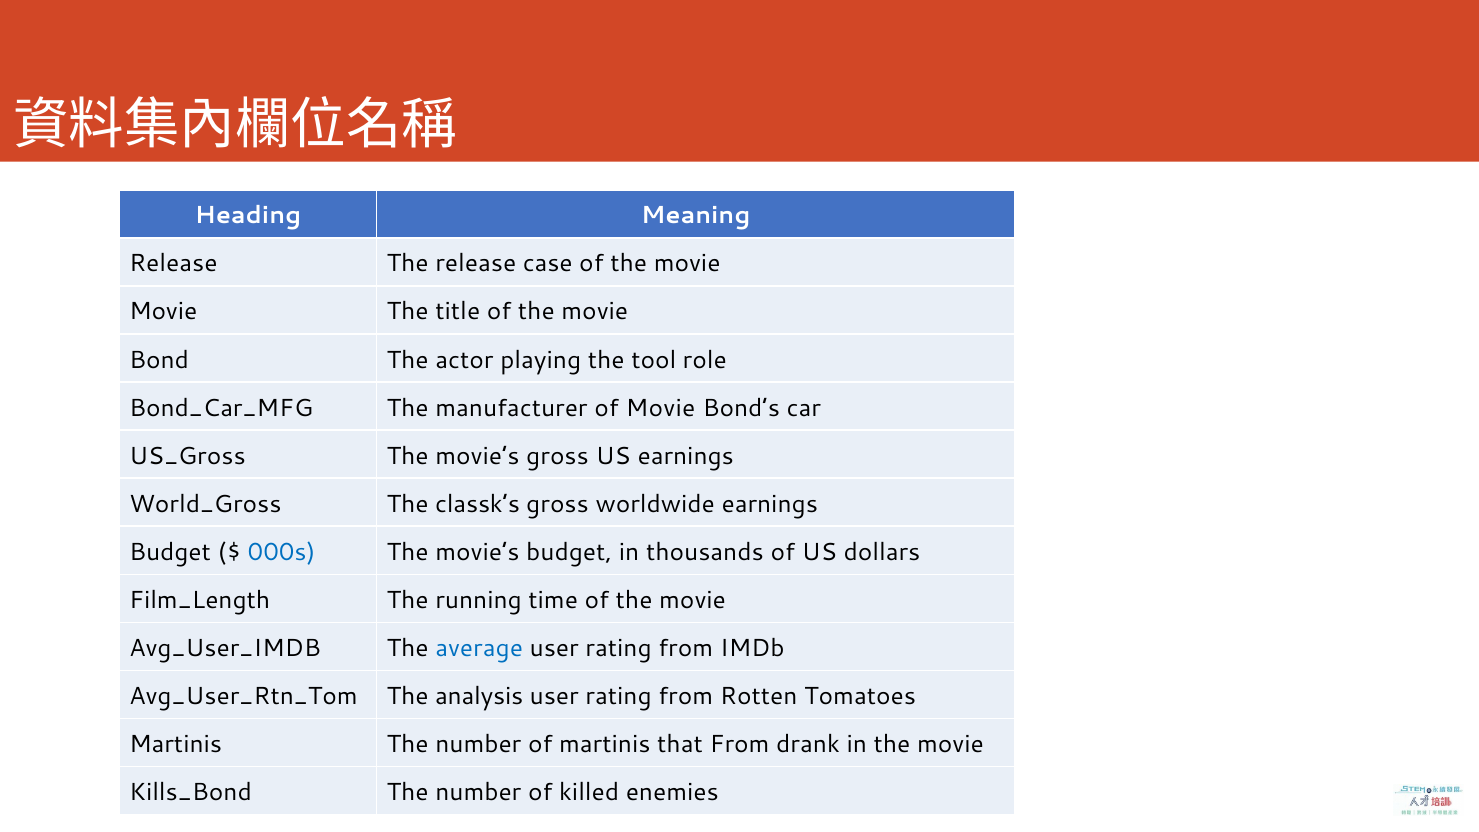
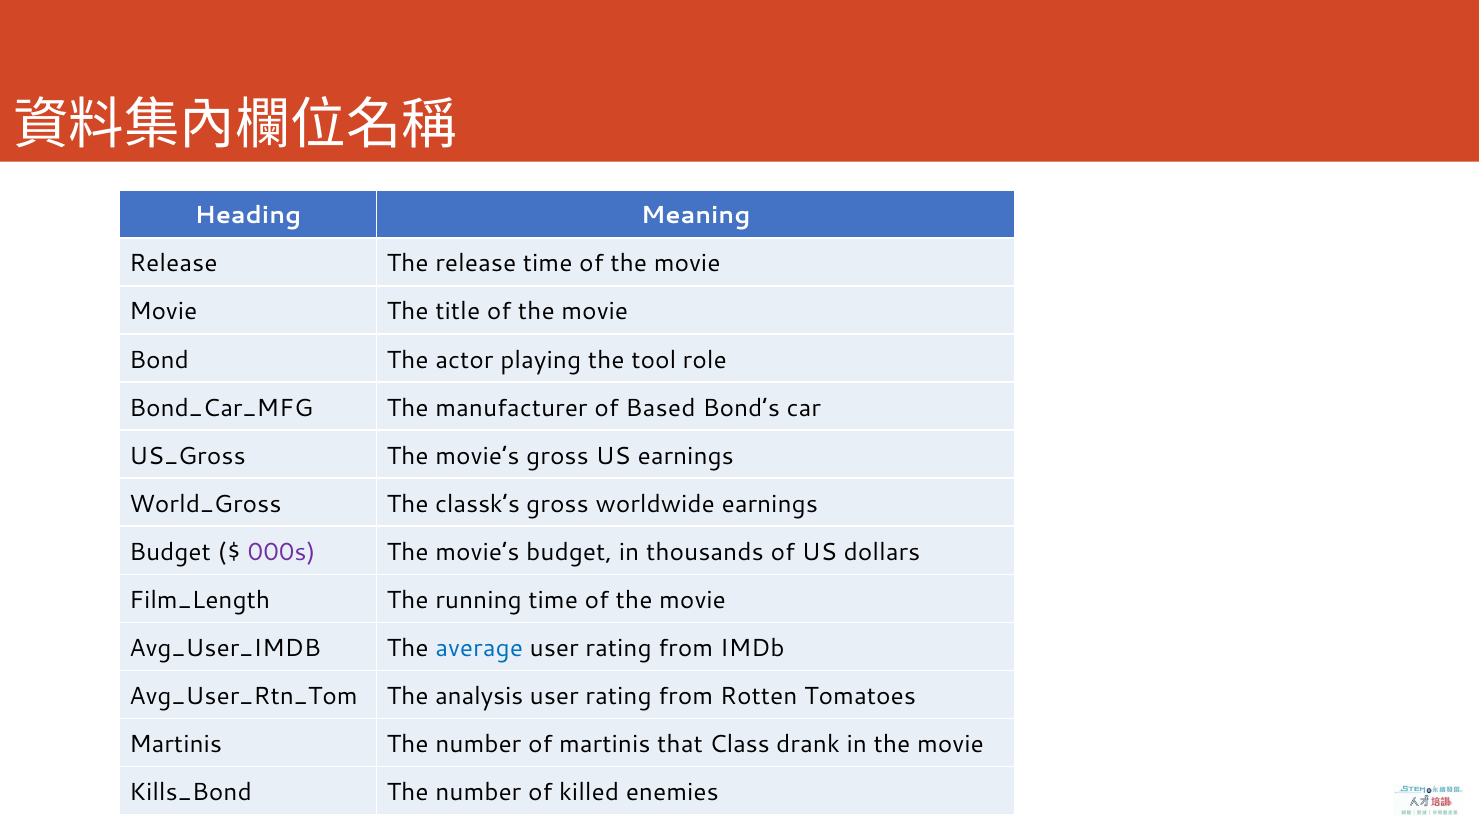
release case: case -> time (548, 264)
of Movie: Movie -> Based (661, 408)
000s colour: blue -> purple (282, 552)
that From: From -> Class (740, 744)
